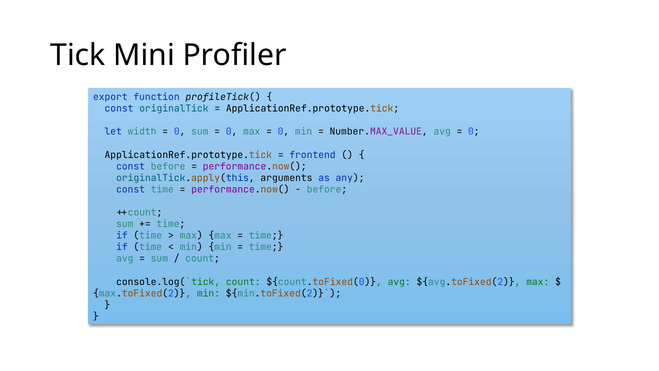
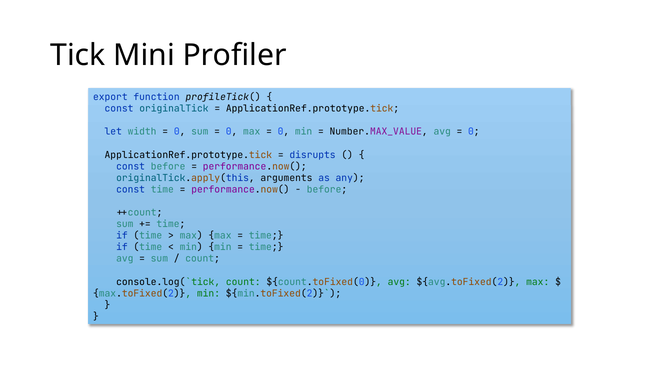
frontend: frontend -> disrupts (313, 155)
